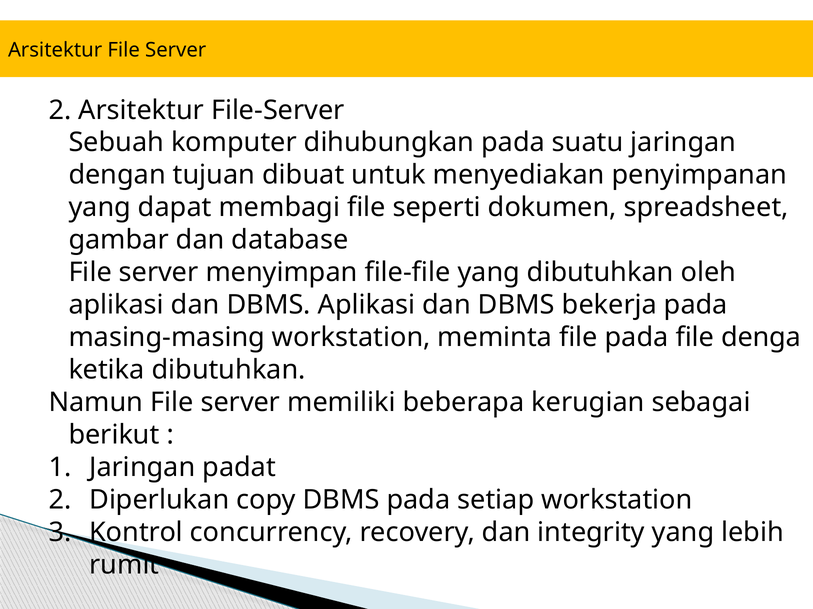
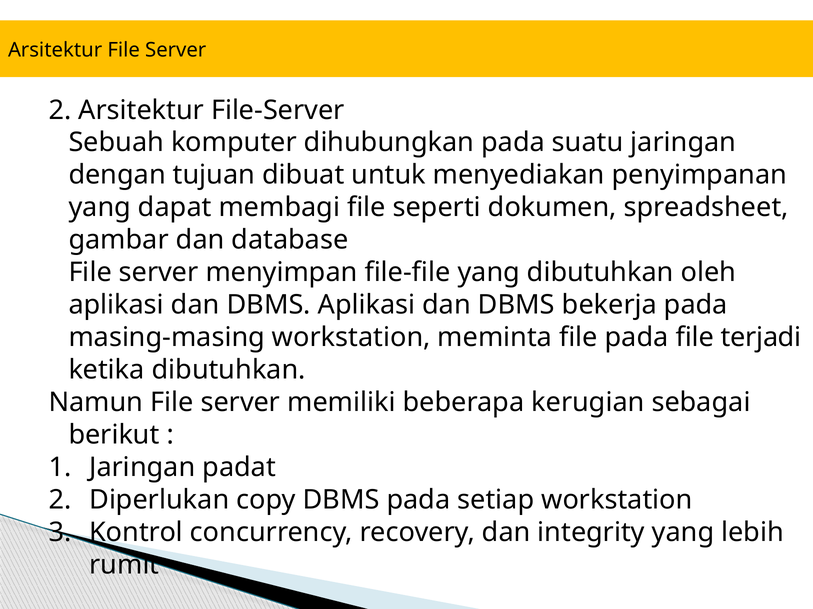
denga: denga -> terjadi (761, 338)
